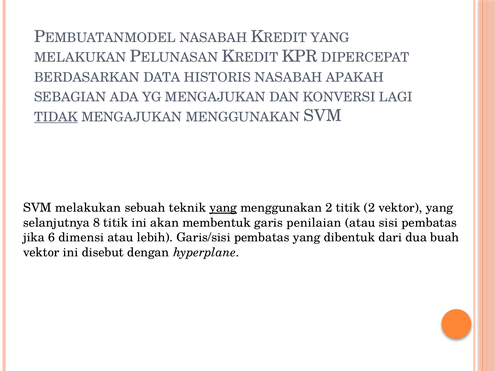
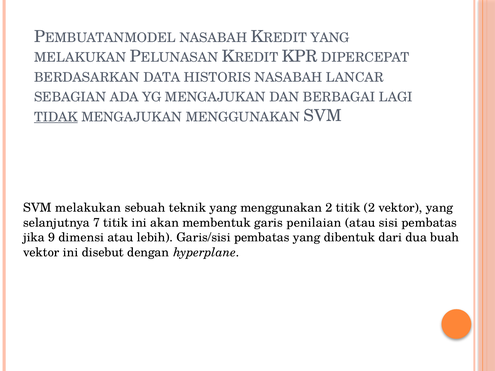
APAKAH: APAKAH -> LANCAR (355, 77)
KONVERSI: KONVERSI -> BERBAGAI (339, 97)
yang underline: present -> none (223, 208)
8: 8 -> 7 (96, 223)
6: 6 -> 9 (52, 238)
